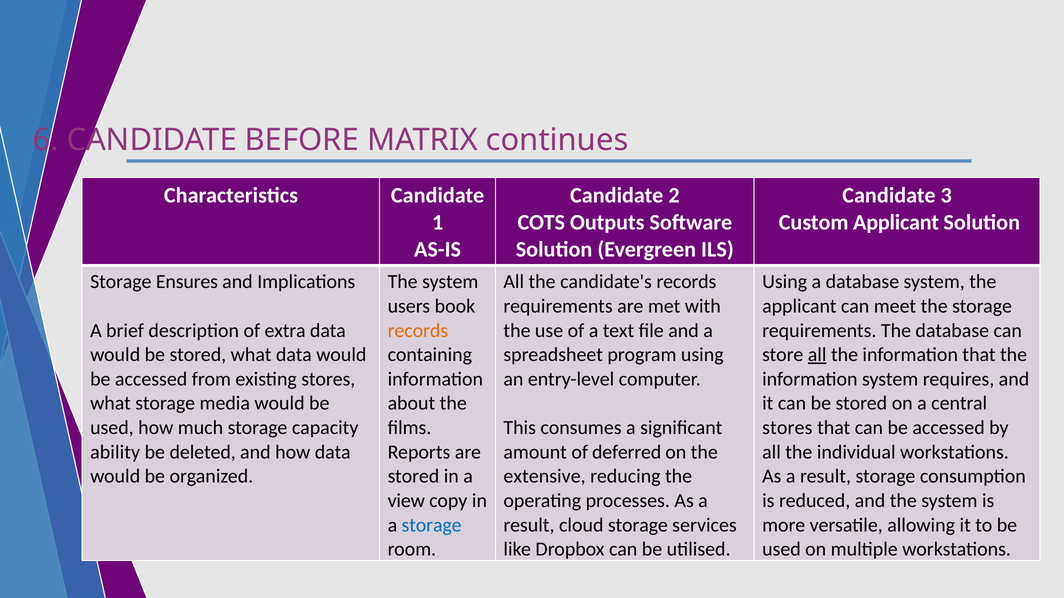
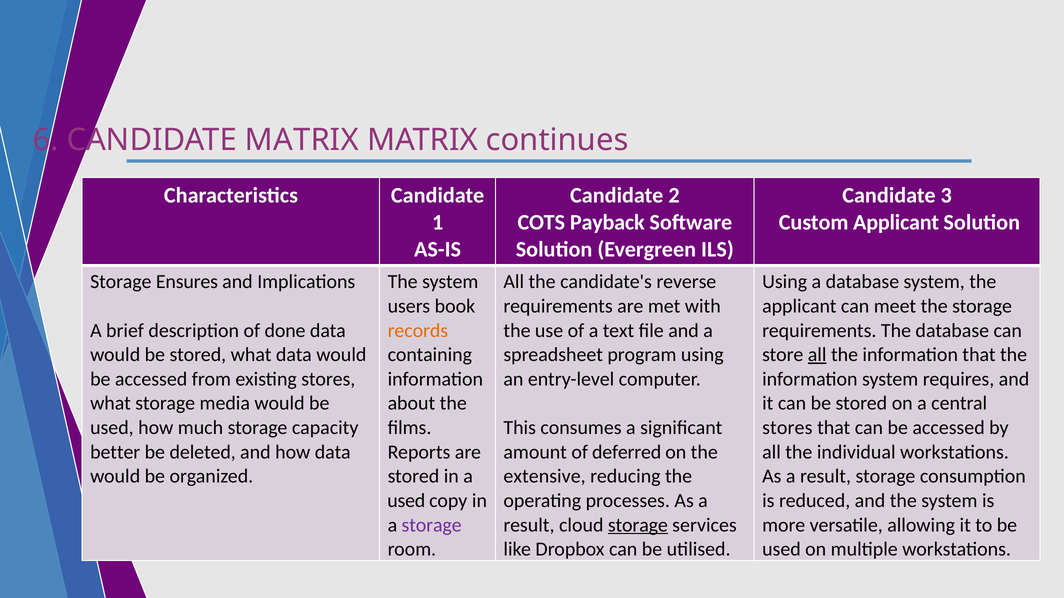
CANDIDATE BEFORE: BEFORE -> MATRIX (302, 140)
Outputs: Outputs -> Payback (607, 223)
candidate's records: records -> reverse (686, 282)
extra: extra -> done (285, 331)
ability: ability -> better (115, 452)
view: view -> used (406, 501)
storage colour: blue -> purple (432, 525)
storage underline: none -> present (638, 525)
